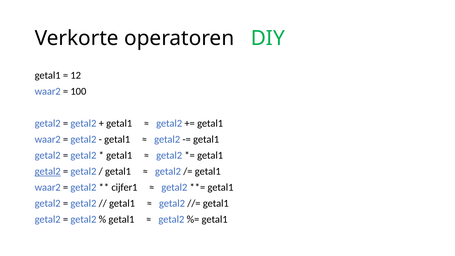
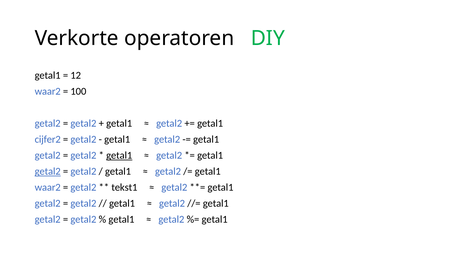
waar2: waar2 -> cijfer2 (48, 139)
getal1 underline: none -> present (119, 155)
cijfer1: cijfer1 -> tekst1 (124, 187)
